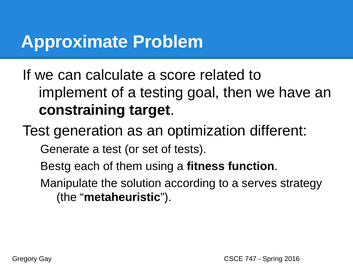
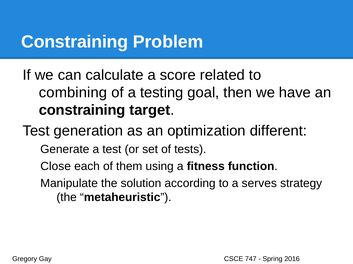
Approximate: Approximate -> Constraining (75, 42)
implement: implement -> combining (73, 93)
Bestg: Bestg -> Close (56, 167)
